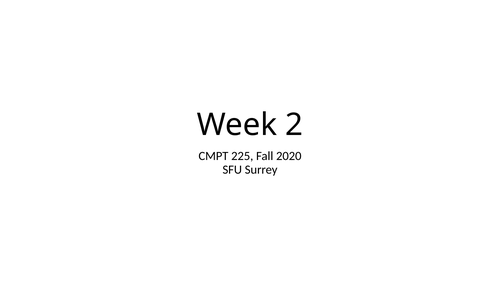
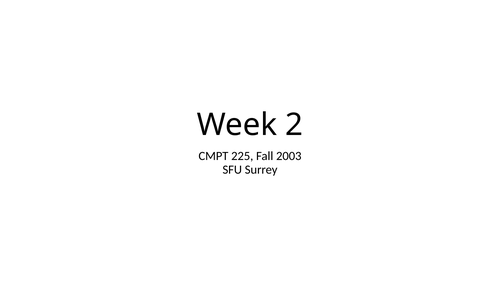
2020: 2020 -> 2003 (289, 156)
